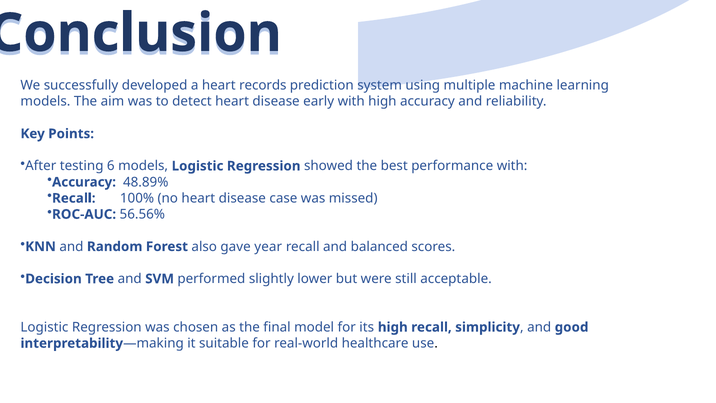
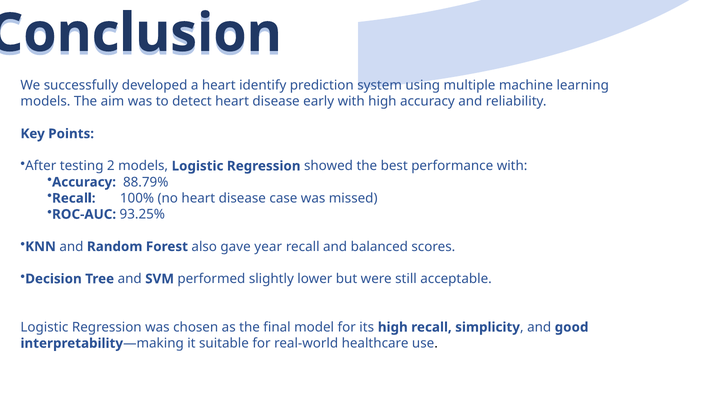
records: records -> identify (263, 85)
6: 6 -> 2 (111, 166)
48.89%: 48.89% -> 88.79% (146, 182)
56.56%: 56.56% -> 93.25% (142, 214)
